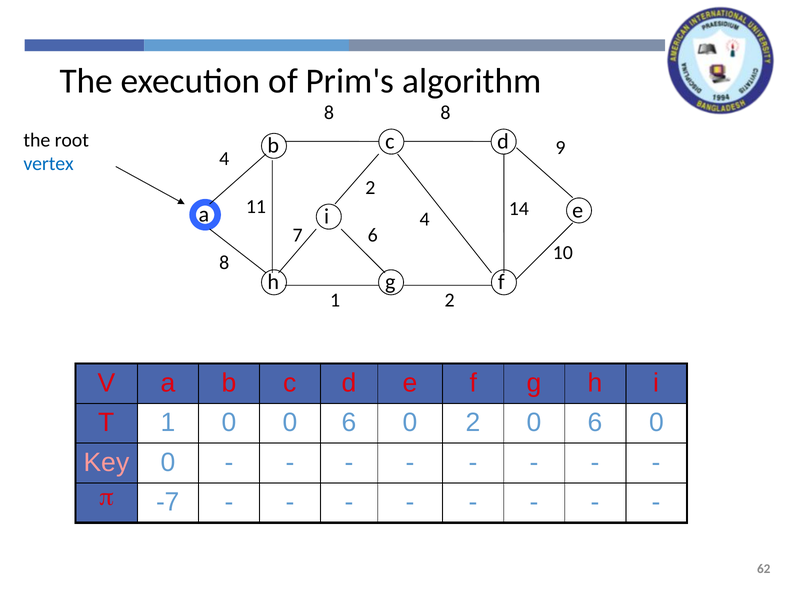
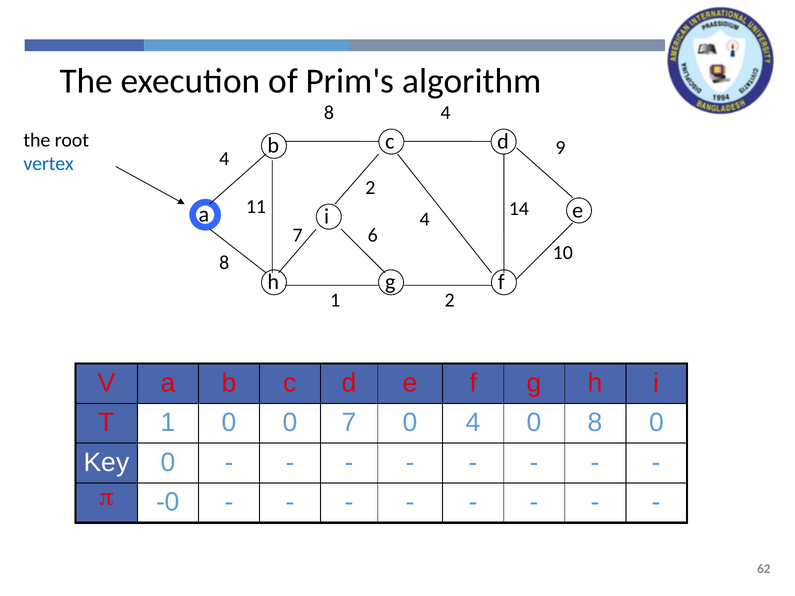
8 8: 8 -> 4 (445, 113)
0 0 6: 6 -> 7 (349, 423)
0 2: 2 -> 4 (473, 423)
6: 6 -> 8 (595, 423)
Key colour: pink -> white (107, 463)
-7: -7 -> -0 (168, 502)
